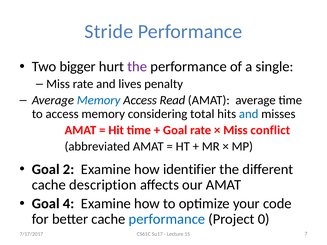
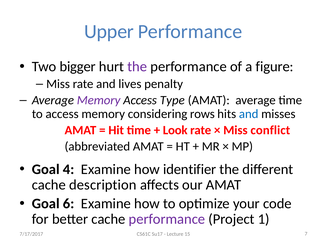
Stride: Stride -> Upper (109, 32)
single: single -> figure (275, 67)
Memory colour: blue -> purple (99, 100)
Read: Read -> Type (172, 100)
total: total -> rows (202, 114)
Goal: Goal -> Look (175, 130)
2: 2 -> 4 (69, 169)
4: 4 -> 6 (69, 204)
performance colour: blue -> purple (167, 219)
0: 0 -> 1 (264, 219)
